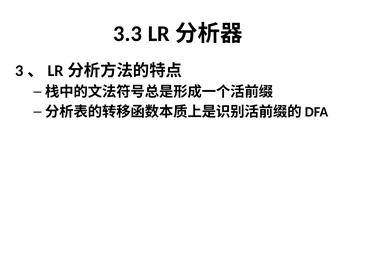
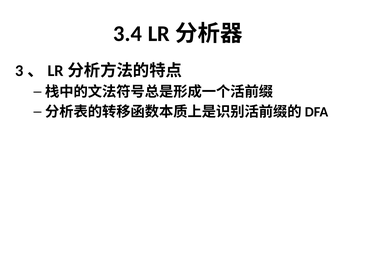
3.3: 3.3 -> 3.4 (128, 34)
